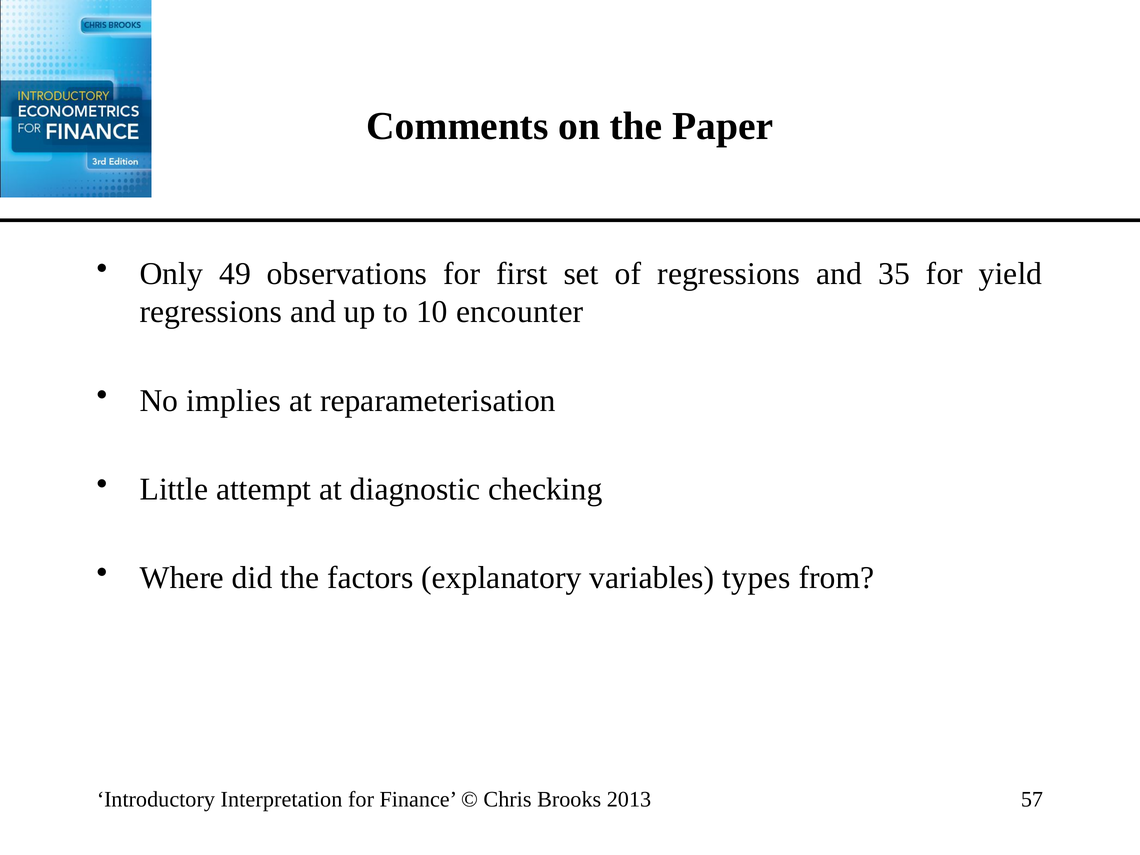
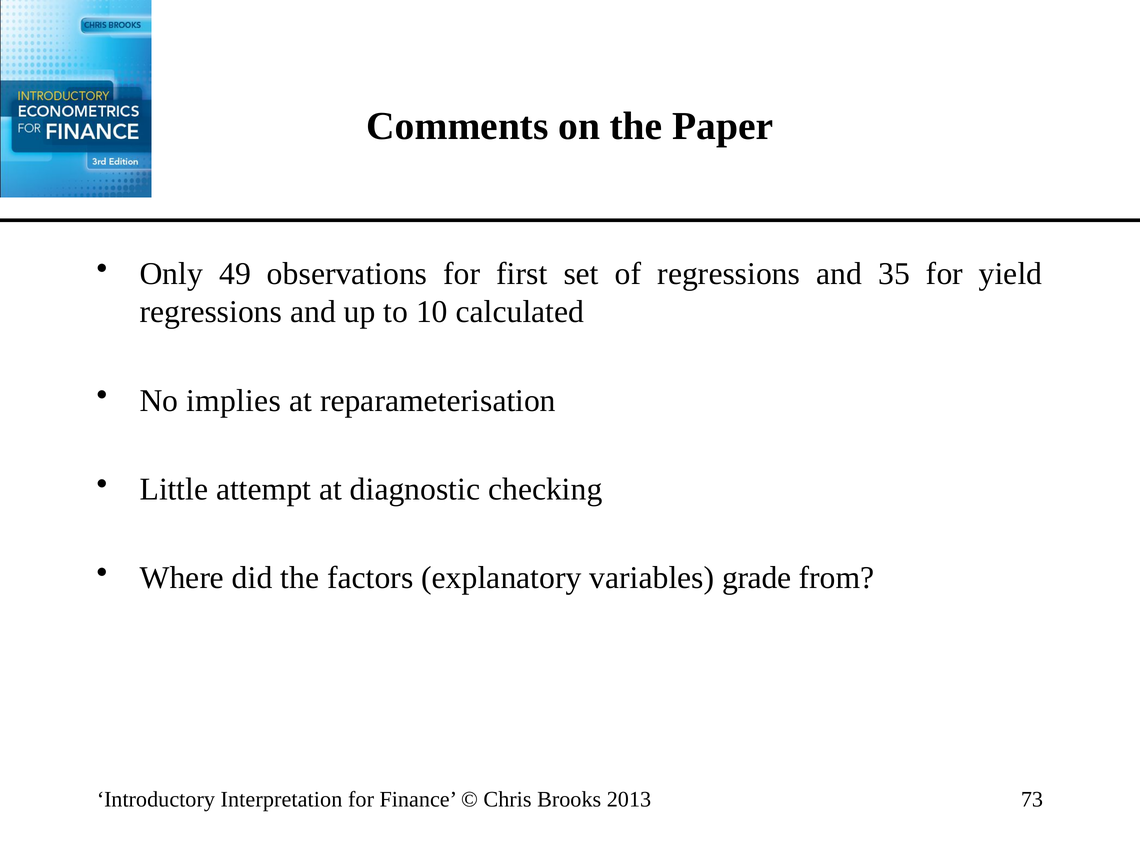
encounter: encounter -> calculated (520, 312)
types: types -> grade (757, 578)
57: 57 -> 73 (1032, 800)
